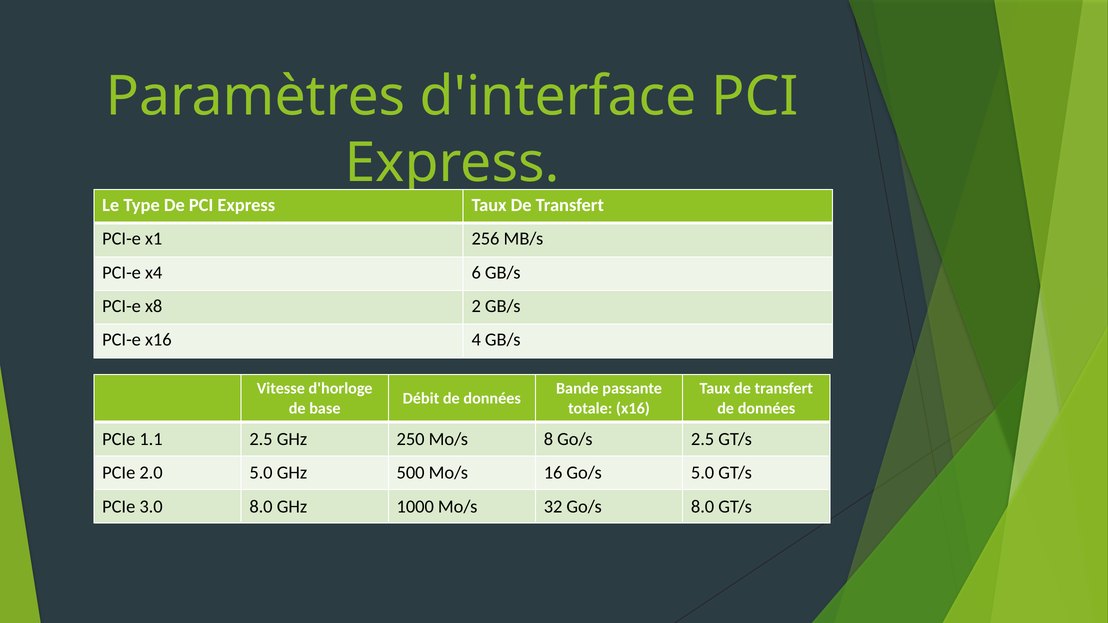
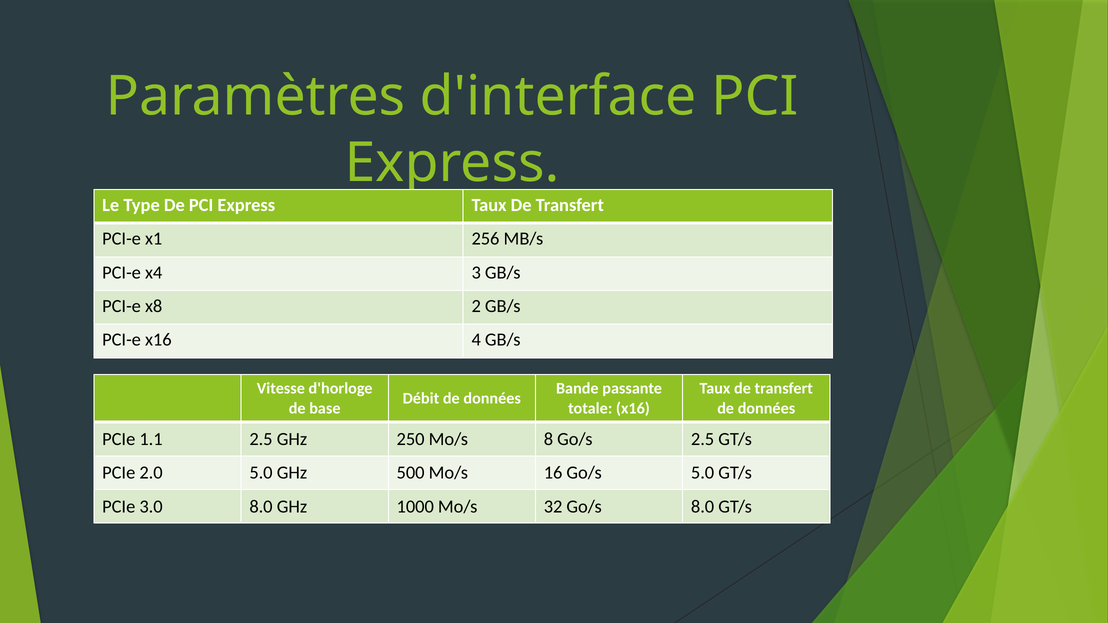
6: 6 -> 3 (476, 273)
